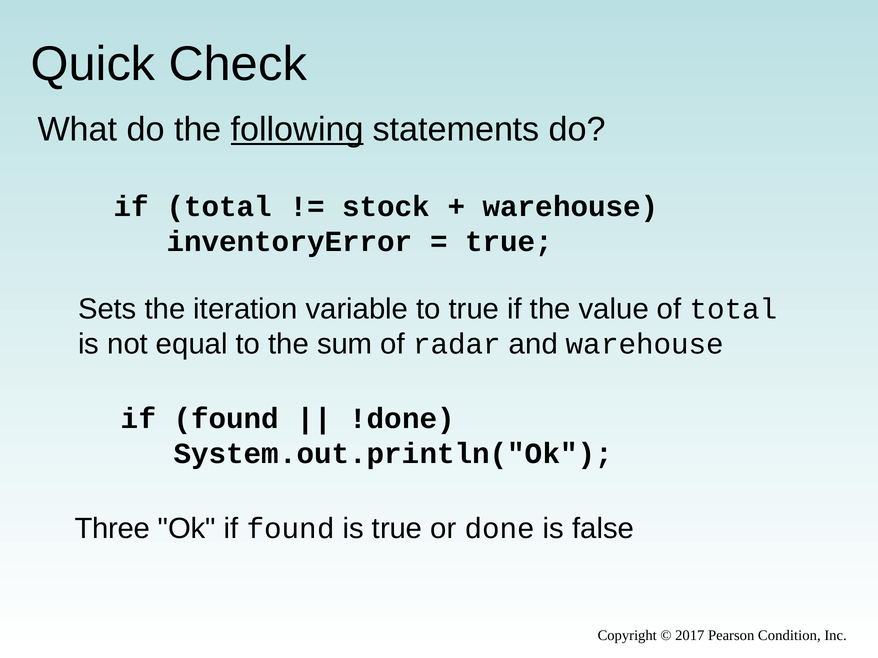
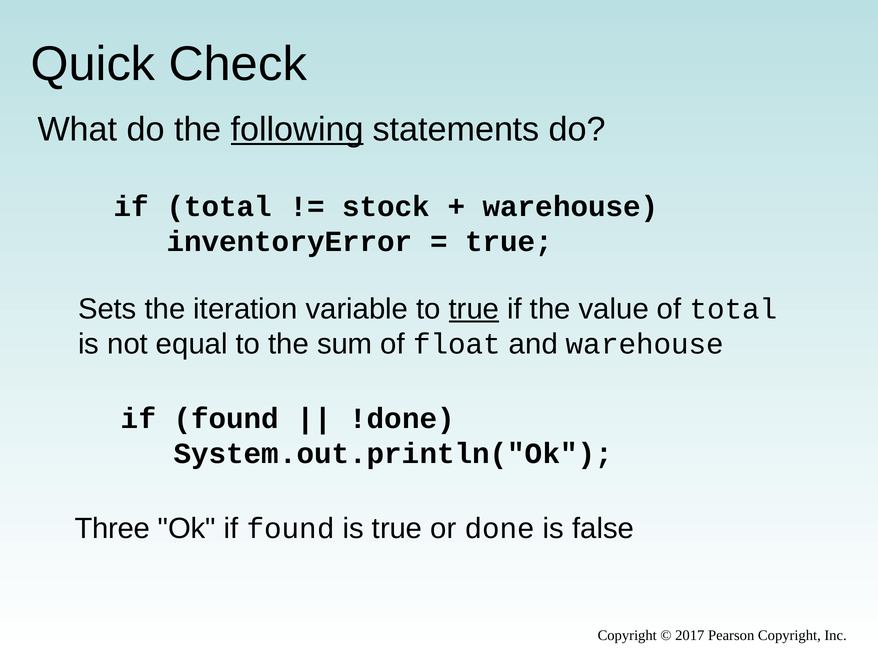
true underline: none -> present (474, 309)
radar: radar -> float (457, 344)
Pearson Condition: Condition -> Copyright (789, 636)
